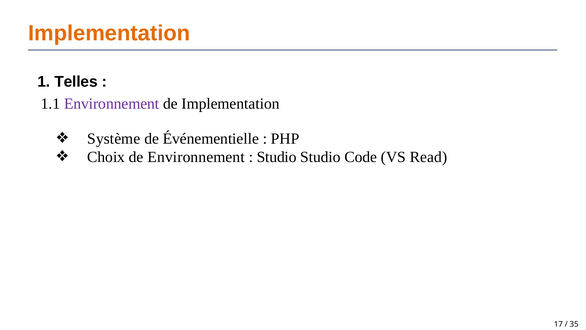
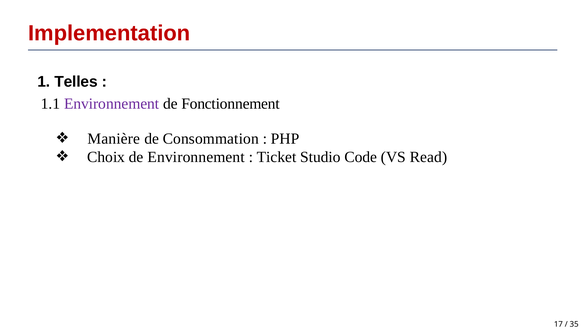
Implementation colour: orange -> red (109, 33)
de Implementation: Implementation -> Fonctionnement (231, 104)
Système: Système -> Manière (114, 138)
Événementielle: Événementielle -> Consommation (211, 138)
Studio: Studio -> Ticket (277, 157)
